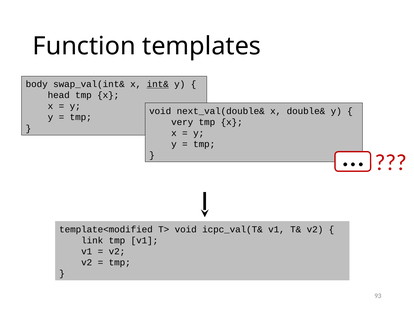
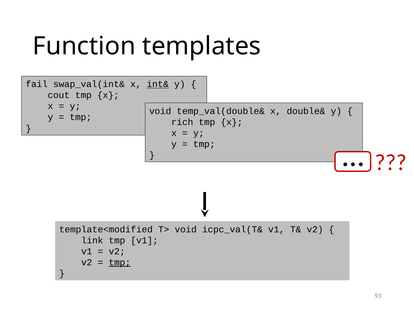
body: body -> fail (37, 84)
head: head -> cout (59, 95)
next_val(double&: next_val(double& -> temp_val(double& (221, 111)
very: very -> rich (182, 122)
tmp underline: none -> present (120, 263)
